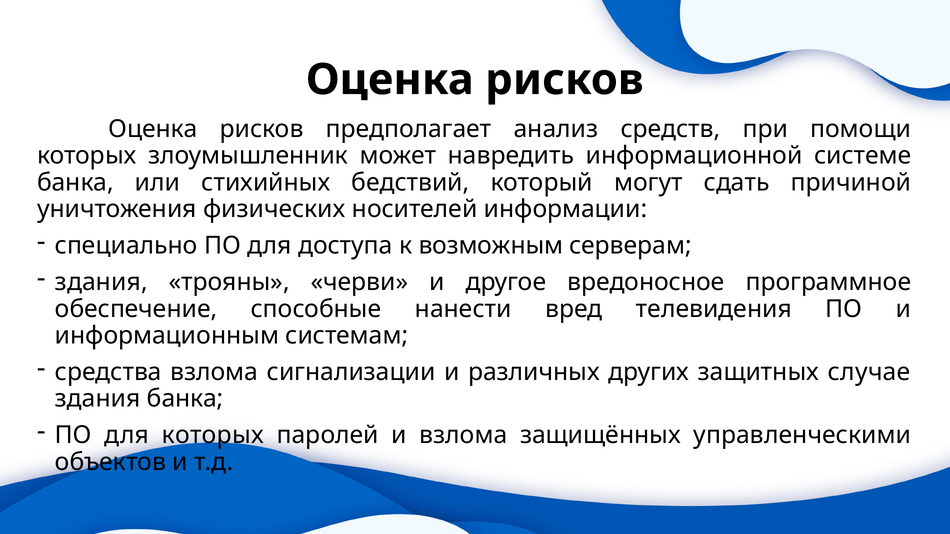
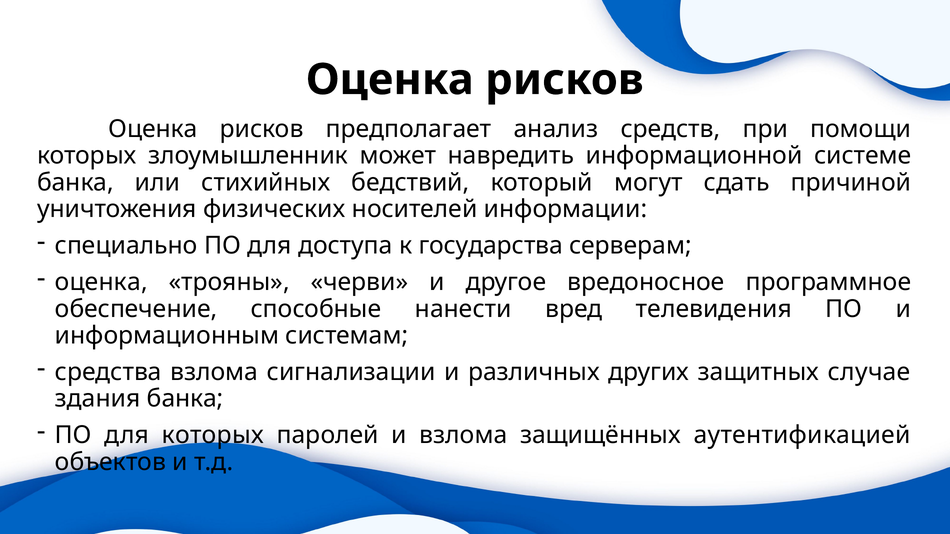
возможным: возможным -> государства (491, 246)
здания: здания -> оценка (101, 282)
управленческими: управленческими -> аутентификацией (802, 436)
